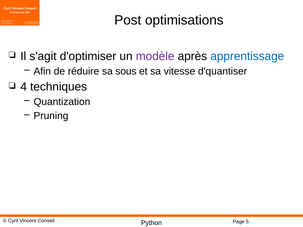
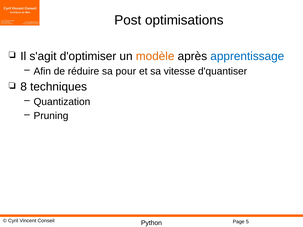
modèle colour: purple -> orange (155, 56)
sous: sous -> pour (126, 71)
4: 4 -> 8 (24, 87)
